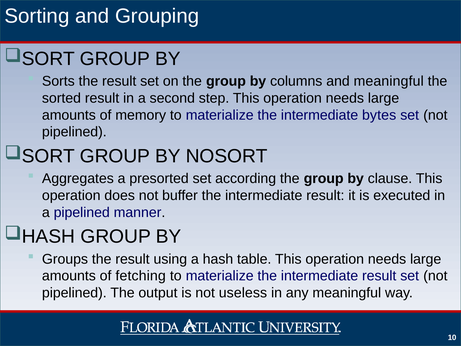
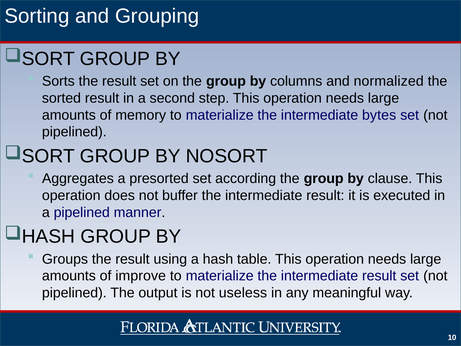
and meaningful: meaningful -> normalized (389, 81)
fetching: fetching -> improve (141, 276)
